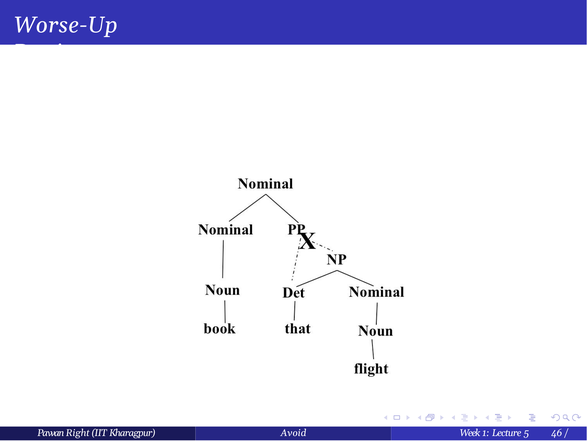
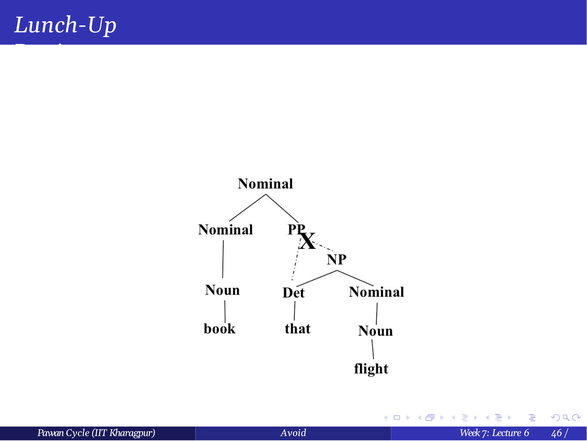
Worse-Up: Worse-Up -> Lunch-Up (66, 25)
Right: Right -> Cycle (78, 433)
1: 1 -> 7 (486, 433)
5: 5 -> 6 (527, 433)
